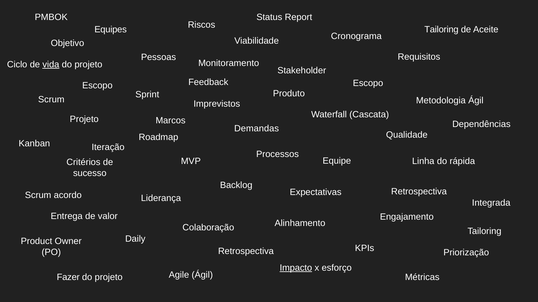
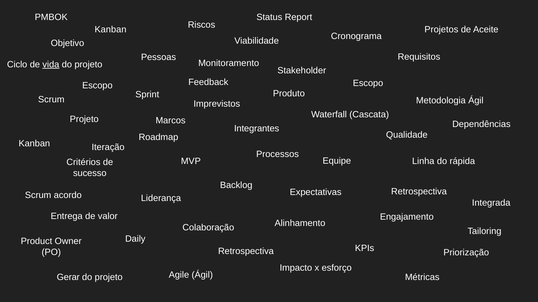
Equipes: Equipes -> Kanban (111, 30)
Tailoring: Tailoring -> Projetos (441, 30)
Demandas: Demandas -> Integrantes (257, 129)
Impacto underline: present -> none (296, 268)
Fazer: Fazer -> Gerar (68, 278)
